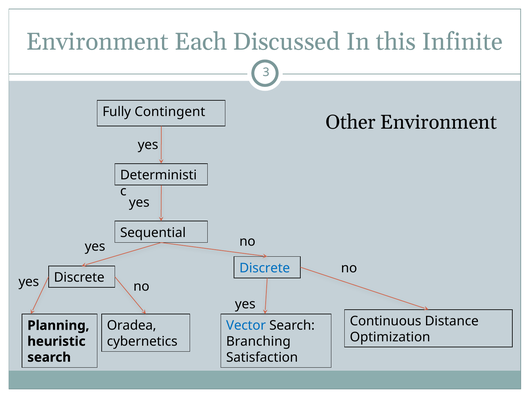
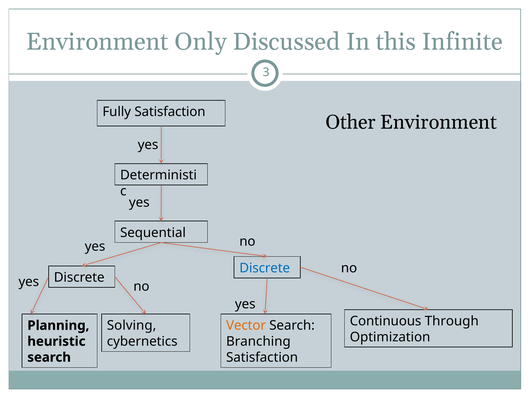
Each: Each -> Only (201, 42)
Fully Contingent: Contingent -> Satisfaction (170, 112)
Distance: Distance -> Through (452, 321)
Oradea: Oradea -> Solving (132, 325)
Vector colour: blue -> orange (246, 325)
